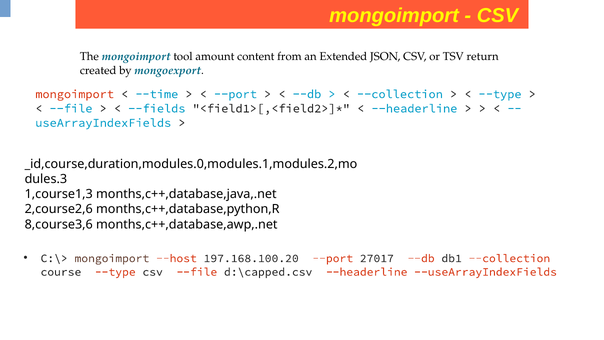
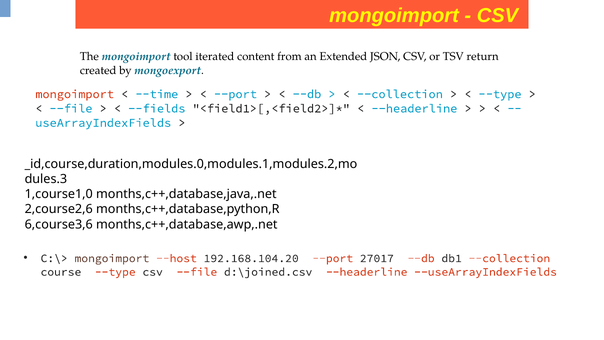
amount: amount -> iterated (215, 57)
1,course1,3: 1,course1,3 -> 1,course1,0 (59, 194)
8,course3,6: 8,course3,6 -> 6,course3,6 (59, 224)
197.168.100.20: 197.168.100.20 -> 192.168.104.20 (251, 258)
d:\capped.csv: d:\capped.csv -> d:\joined.csv (268, 272)
